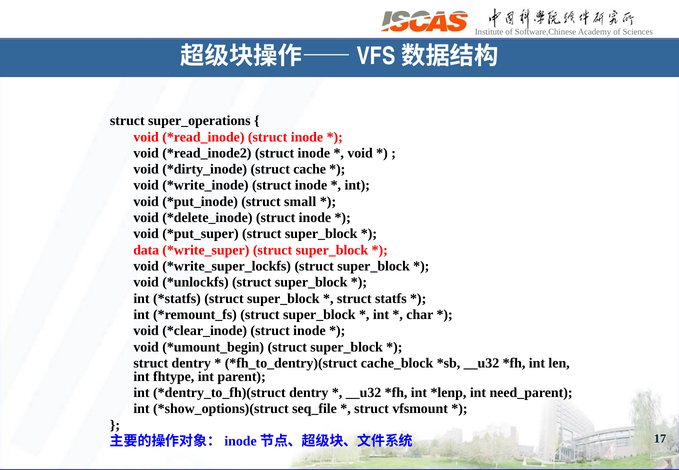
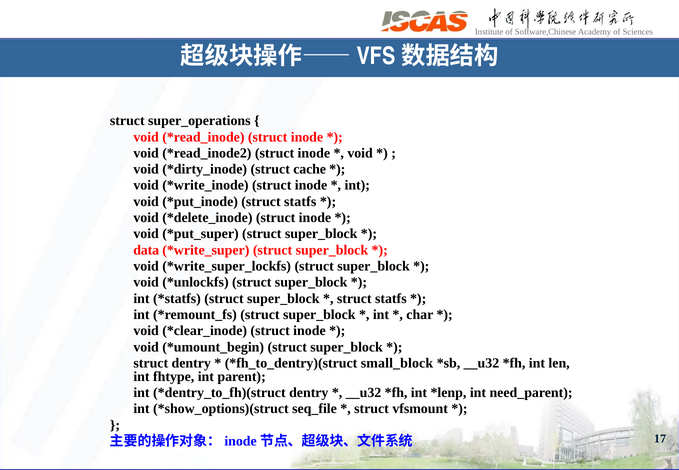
small: small -> statfs (300, 202)
cache_block: cache_block -> small_block (397, 363)
